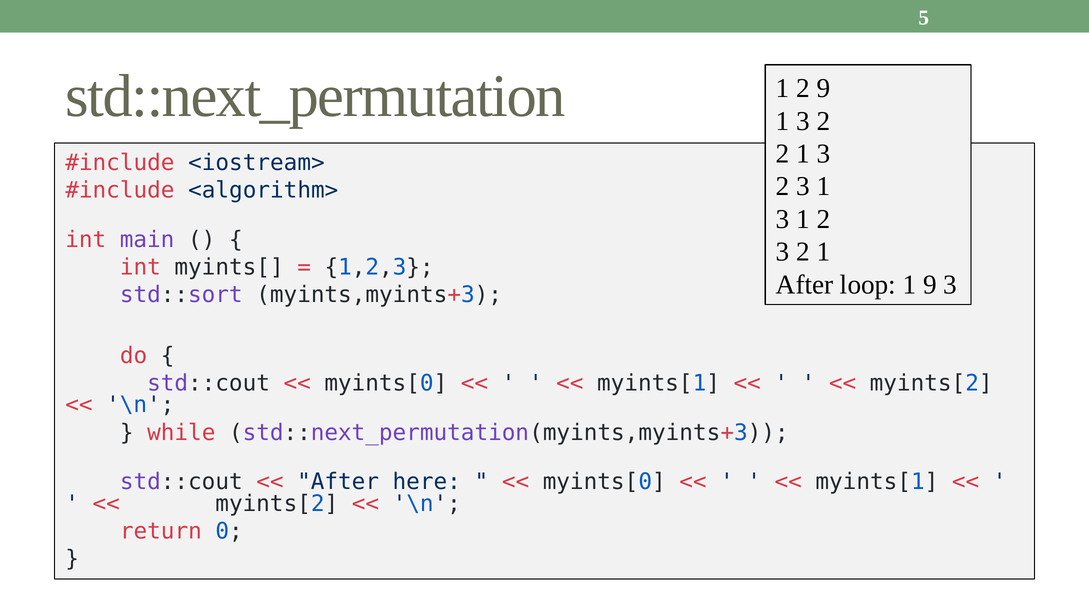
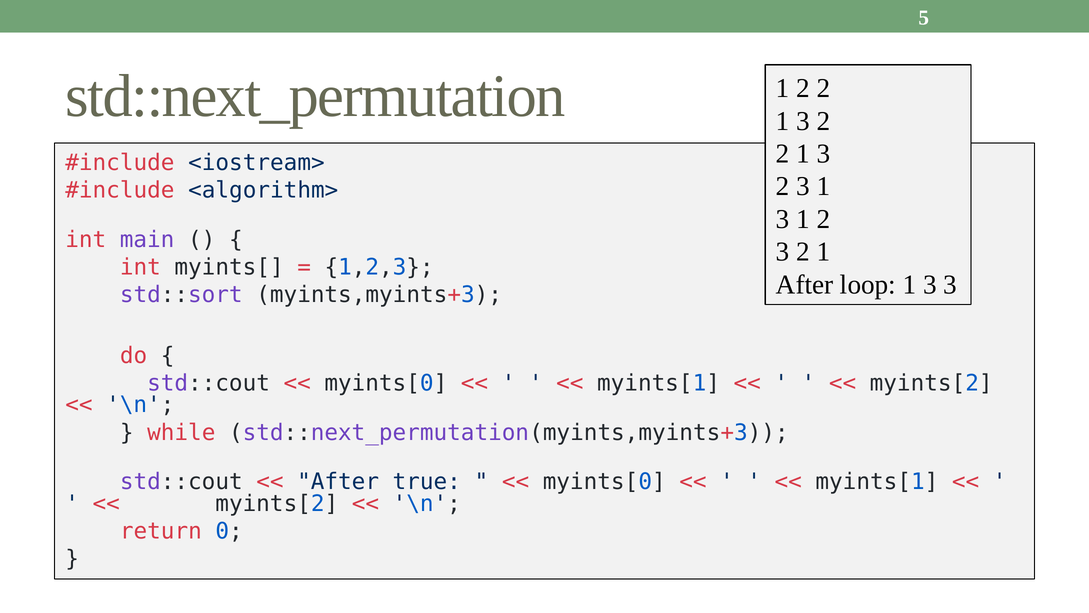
1 2 9: 9 -> 2 (824, 88)
loop 1 9: 9 -> 3 (930, 284)
here: here -> true (427, 482)
